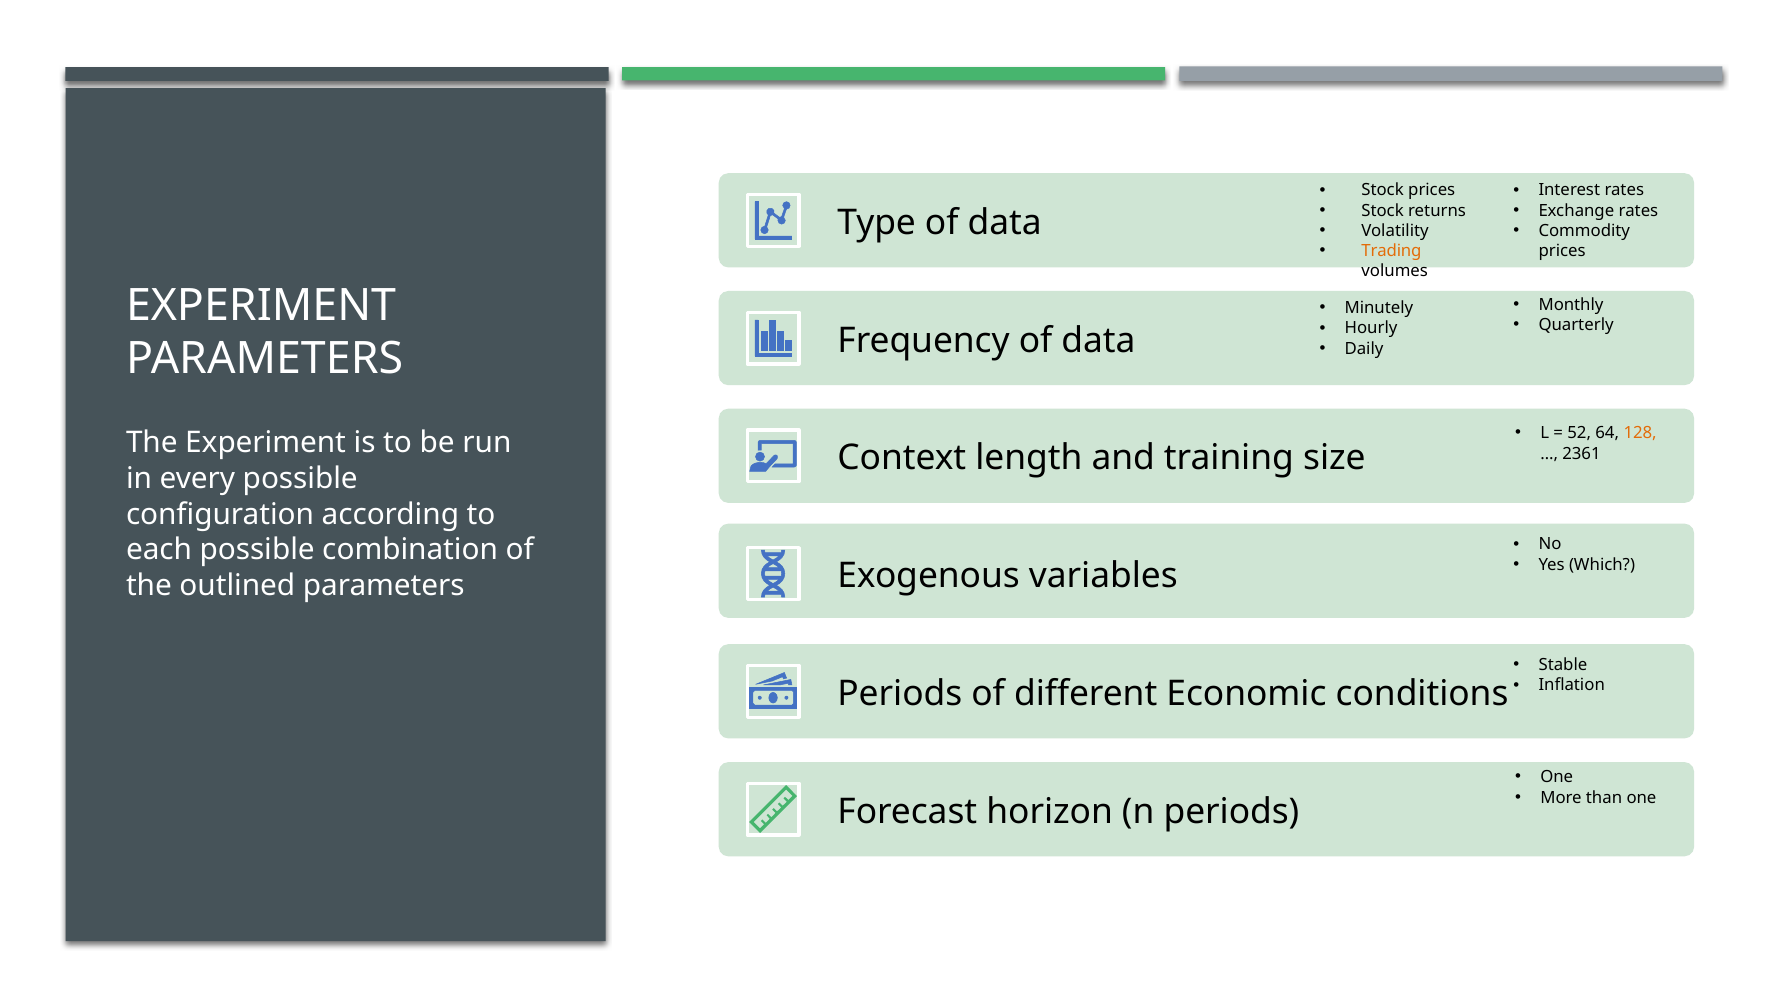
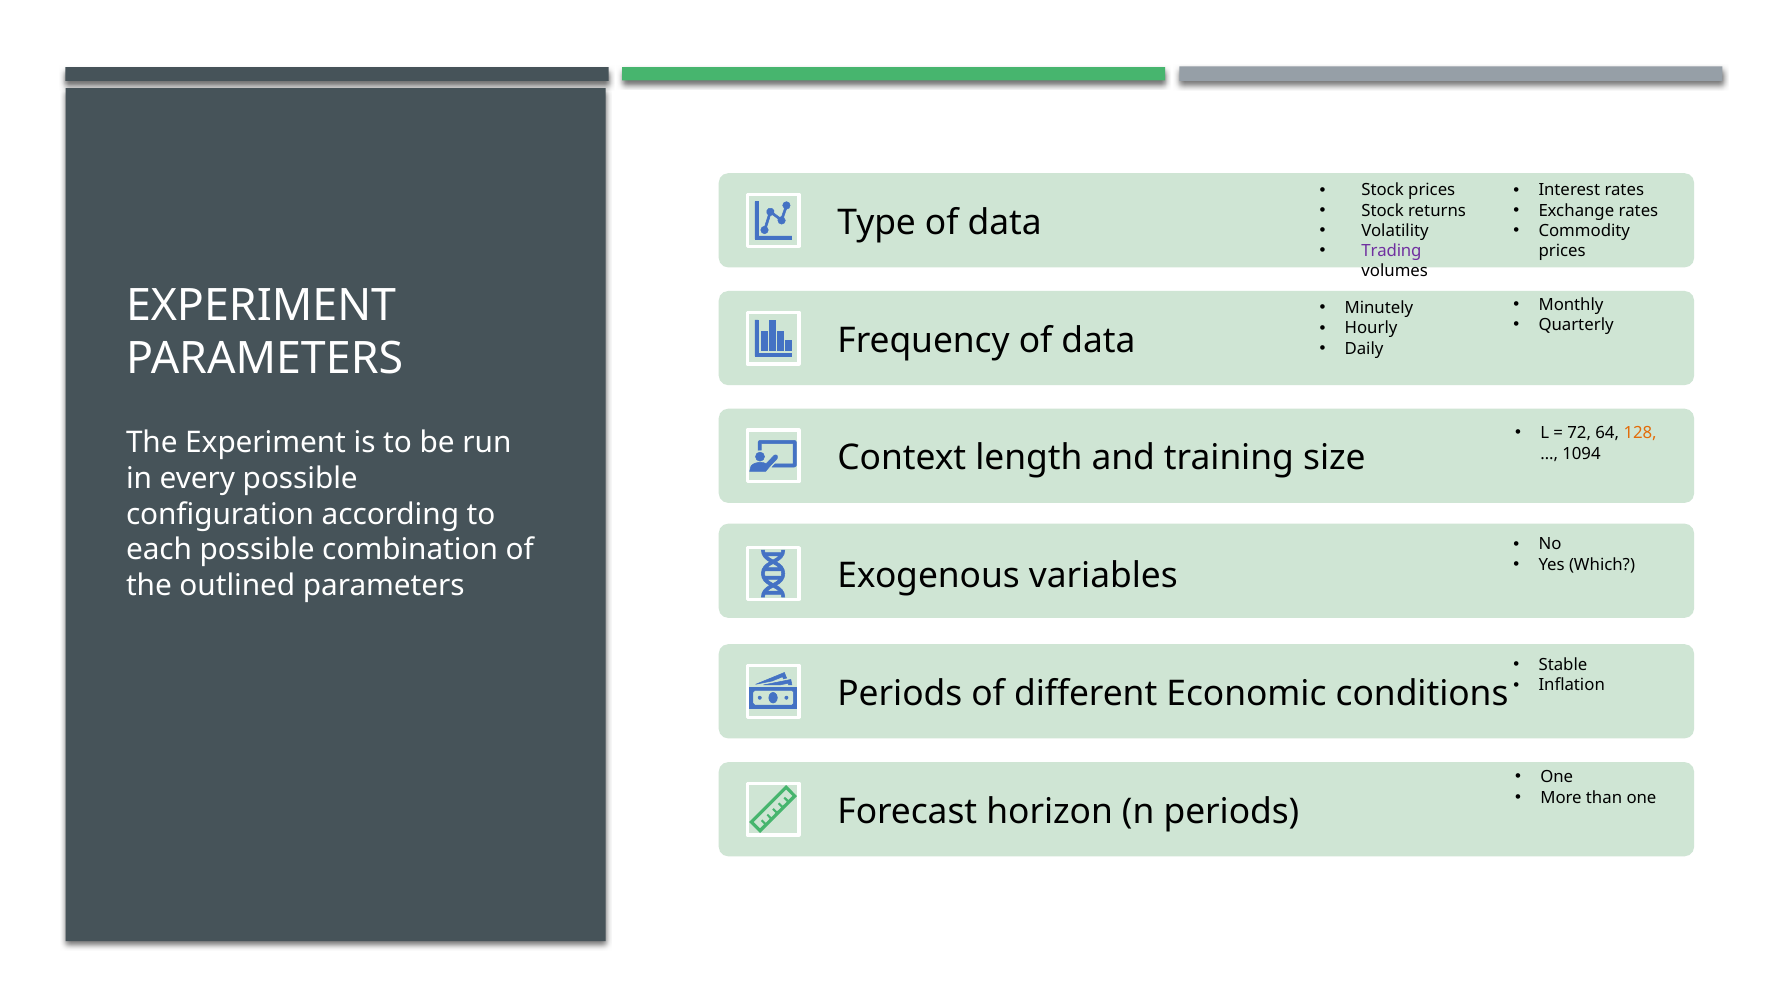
Trading colour: orange -> purple (1391, 251)
52: 52 -> 72 (1579, 433)
2361: 2361 -> 1094 (1581, 453)
